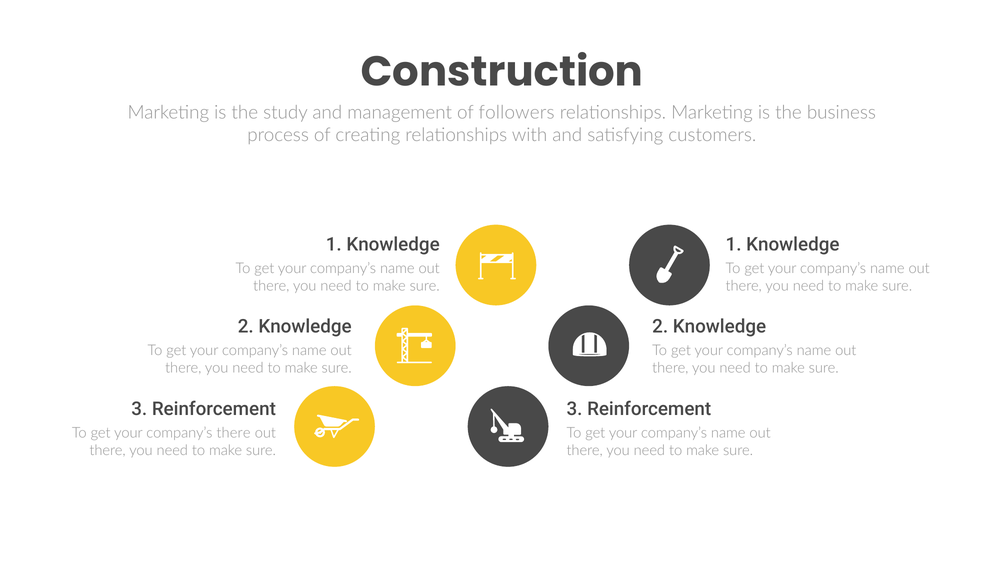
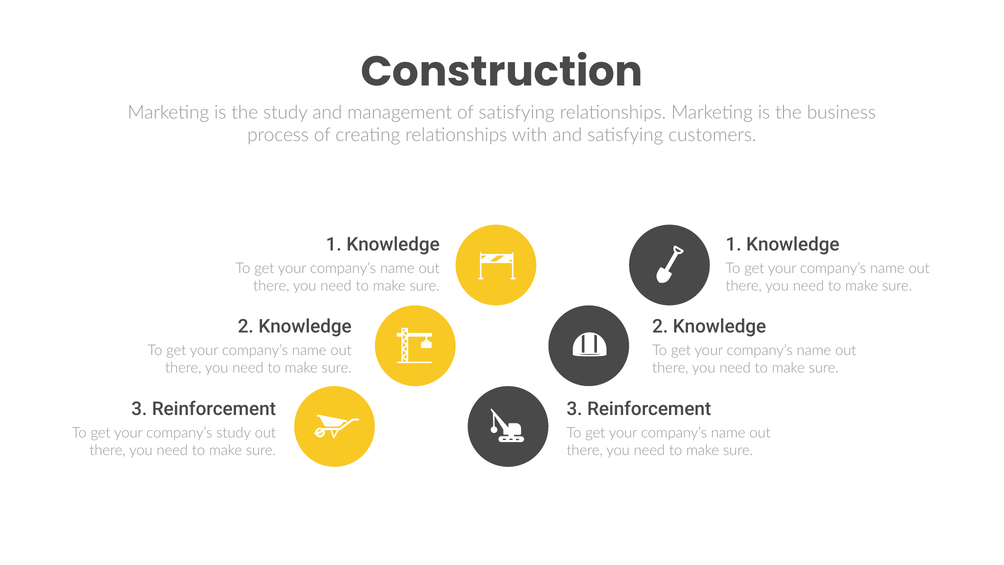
of followers: followers -> satisfying (517, 113)
company’s there: there -> study (234, 433)
